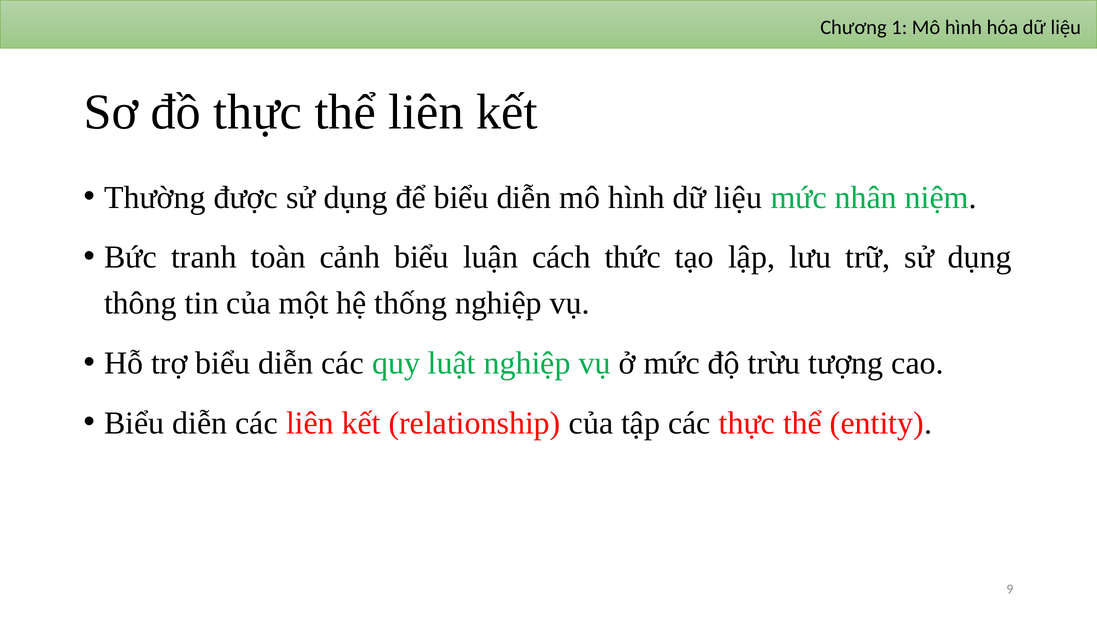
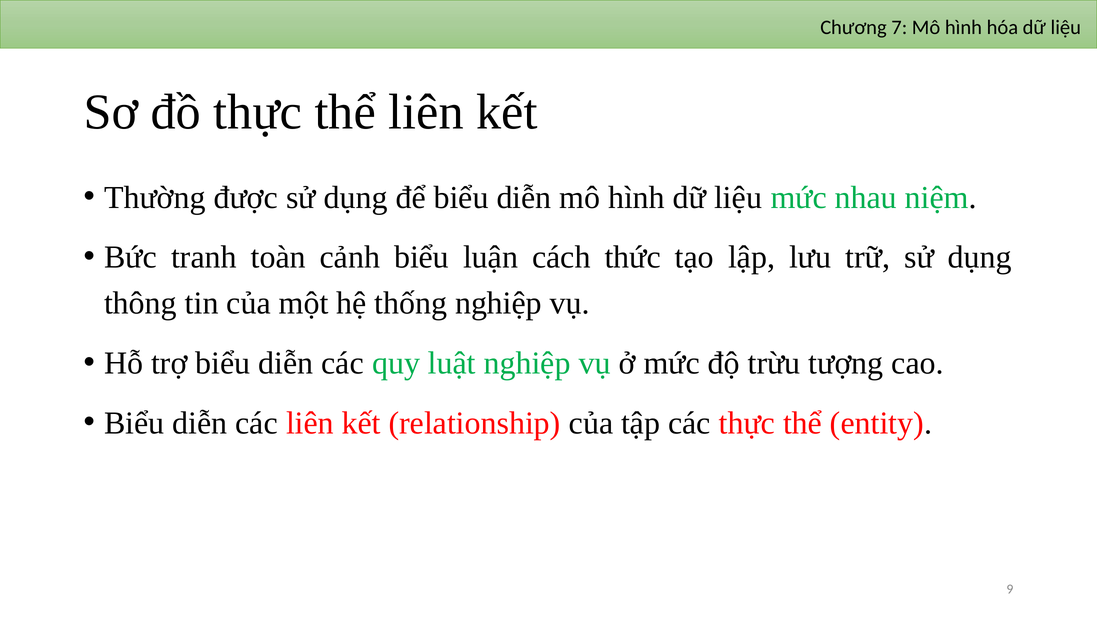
1: 1 -> 7 (899, 27)
nhân: nhân -> nhau (866, 197)
